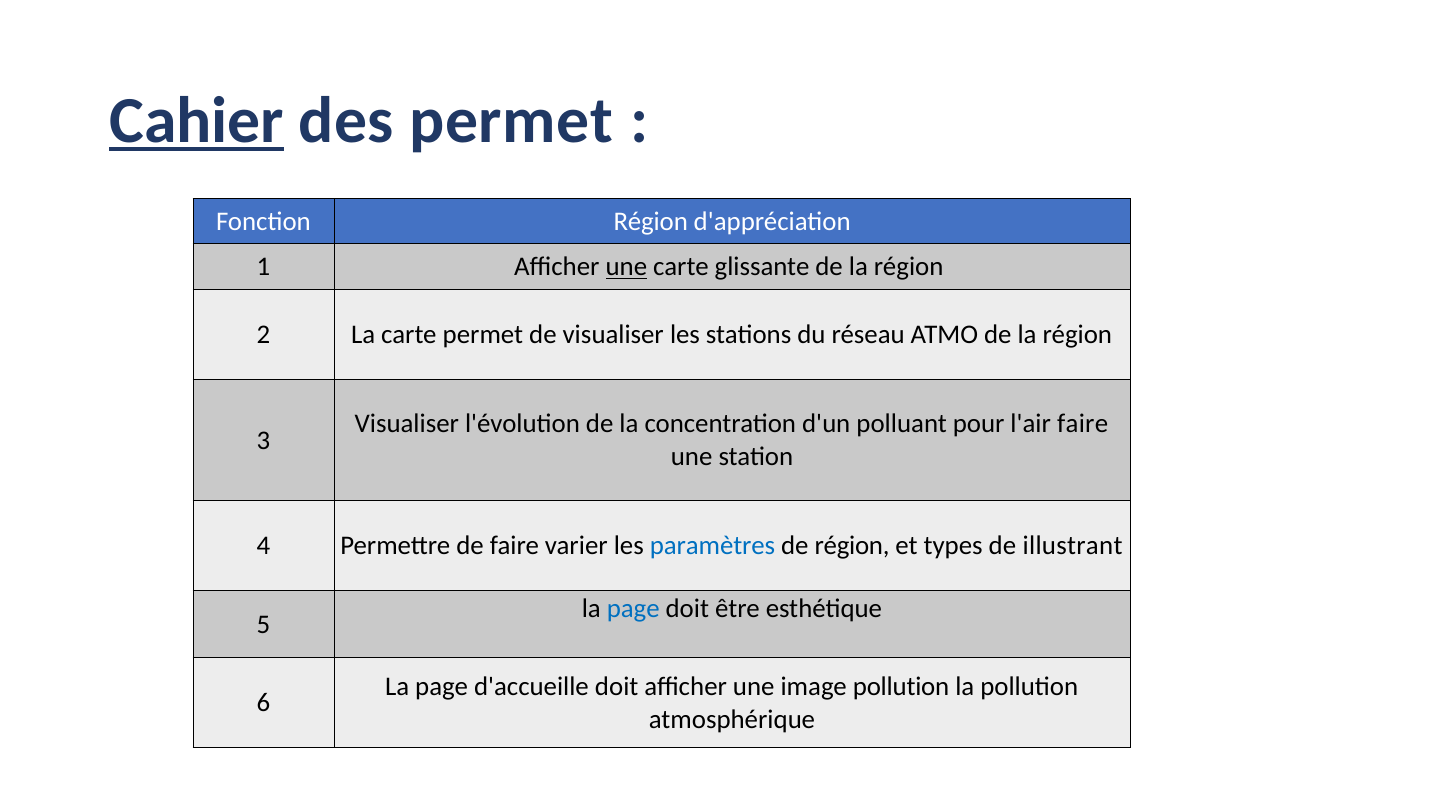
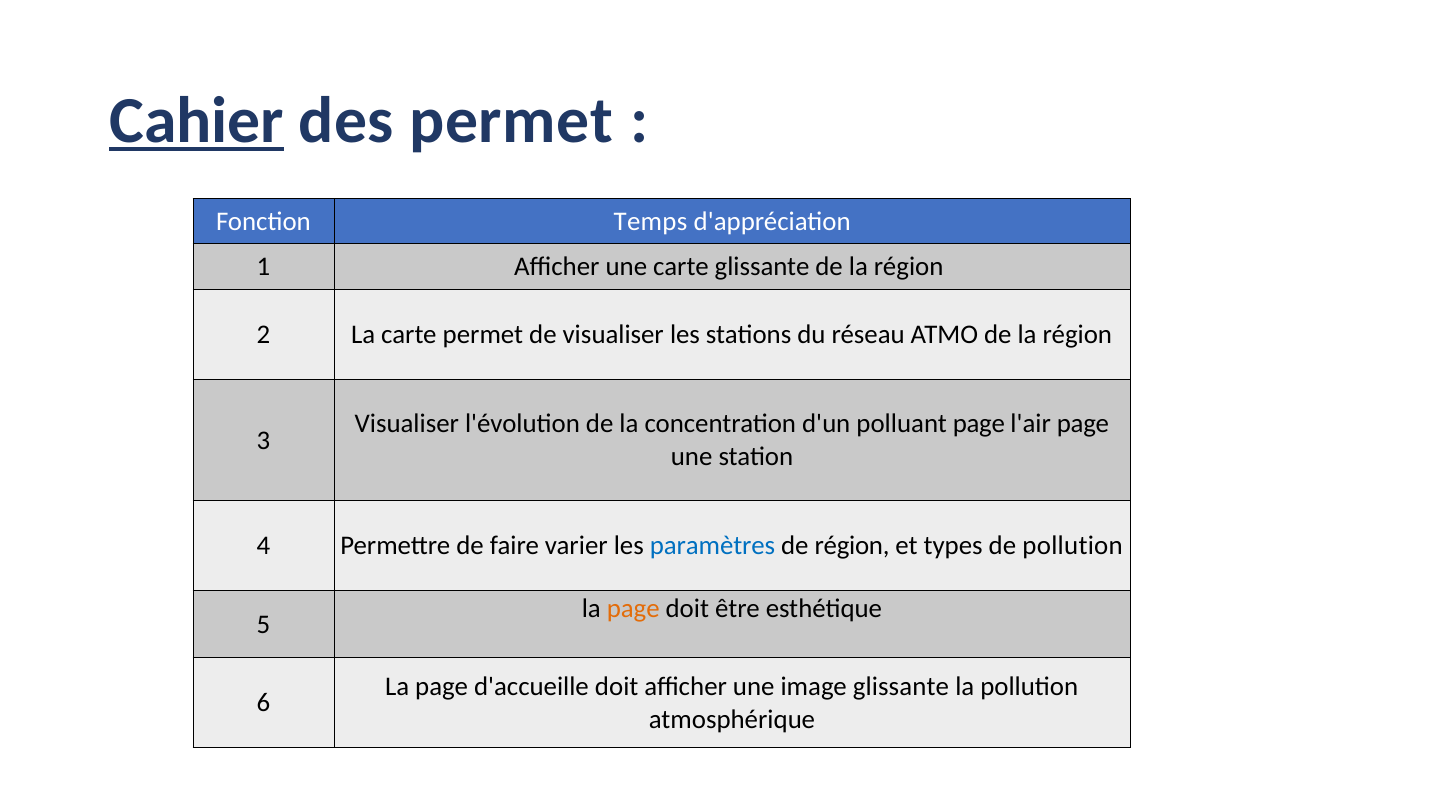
Fonction Région: Région -> Temps (651, 222)
une underline: present -> none (626, 267)
polluant pour: pour -> page (979, 424)
l'air faire: faire -> page (1083, 424)
de illustrant: illustrant -> pollution (1073, 546)
page colour: blue -> orange (633, 608)
image pollution: pollution -> glissante (901, 687)
